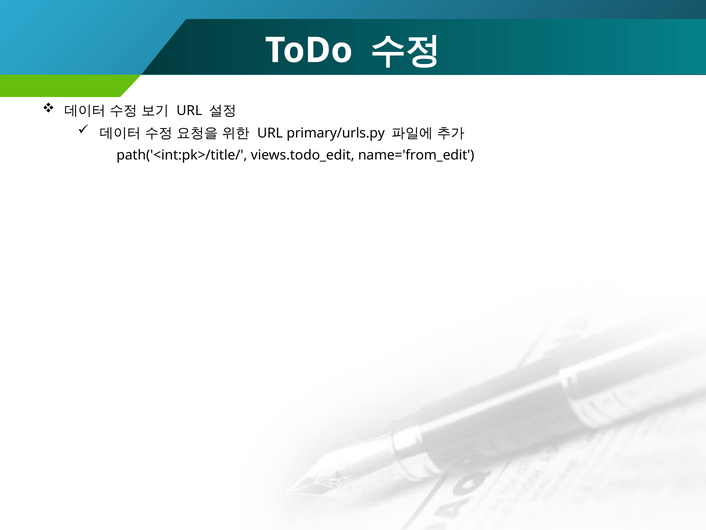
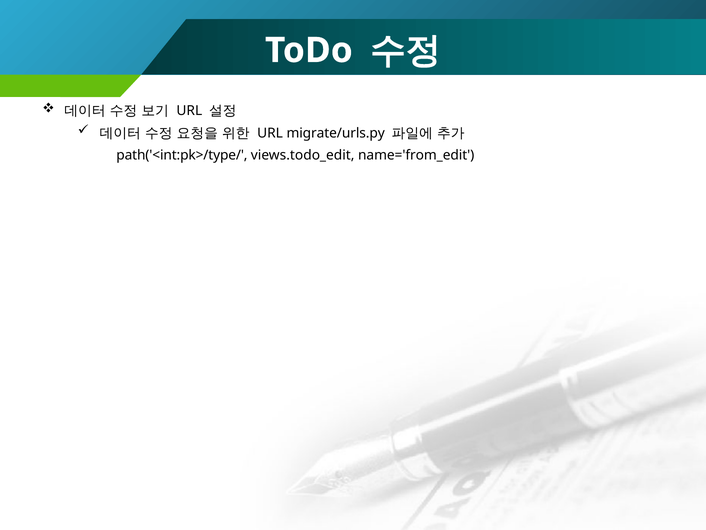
primary/urls.py: primary/urls.py -> migrate/urls.py (336, 133)
path('<int:pk>/title/: path('<int:pk>/title/ -> path('<int:pk>/type/ (182, 155)
